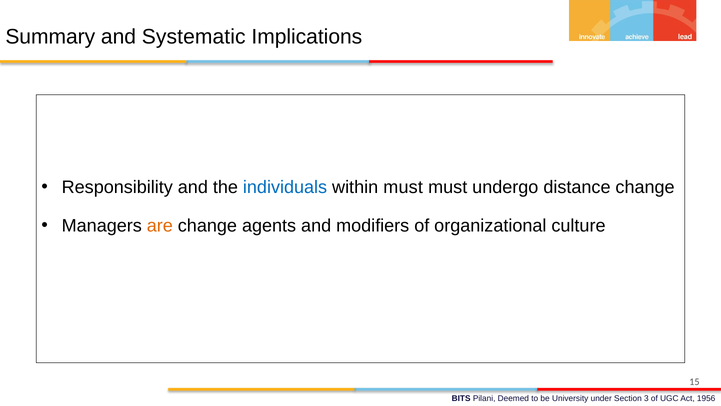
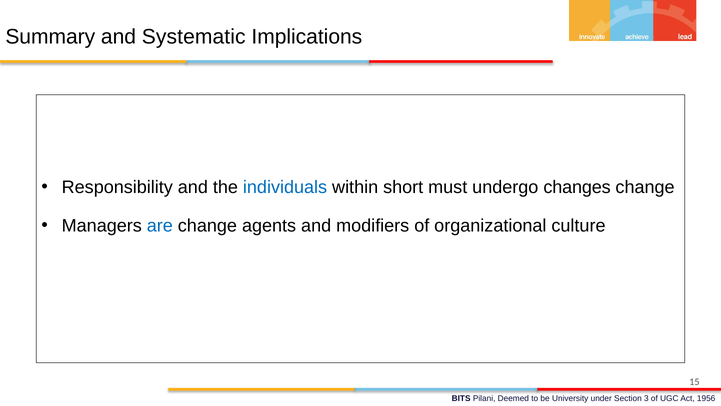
within must: must -> short (403, 187)
distance: distance -> changes (577, 187)
are colour: orange -> blue (160, 226)
